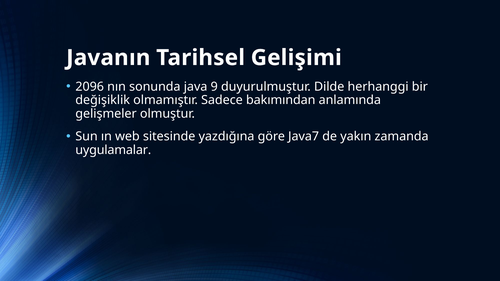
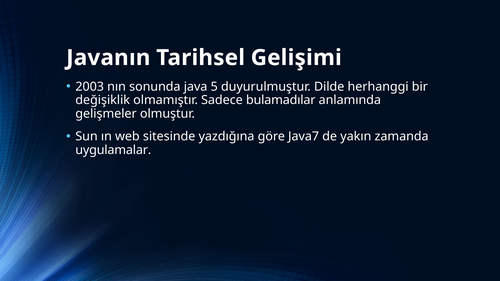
2096: 2096 -> 2003 (90, 87)
9: 9 -> 5 (214, 87)
bakımından: bakımından -> bulamadılar (281, 100)
